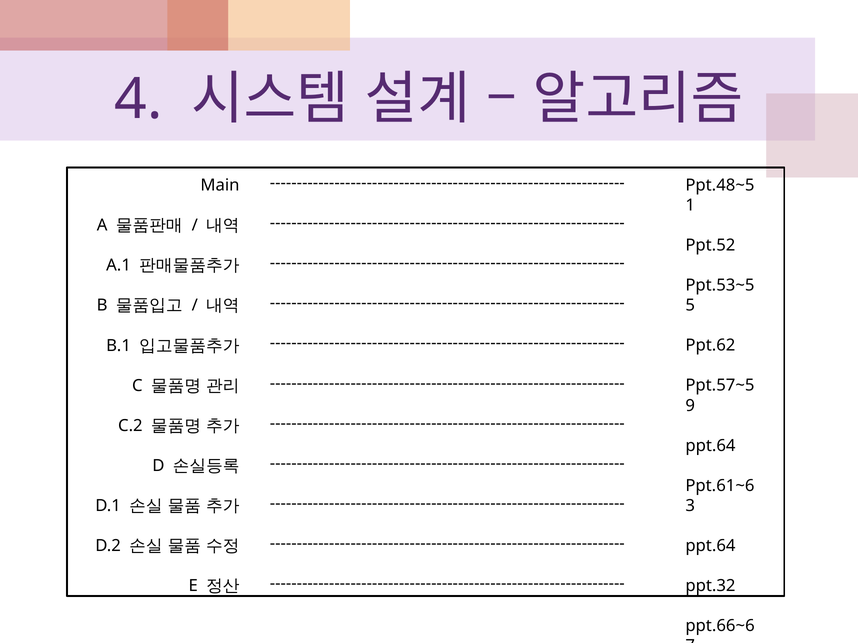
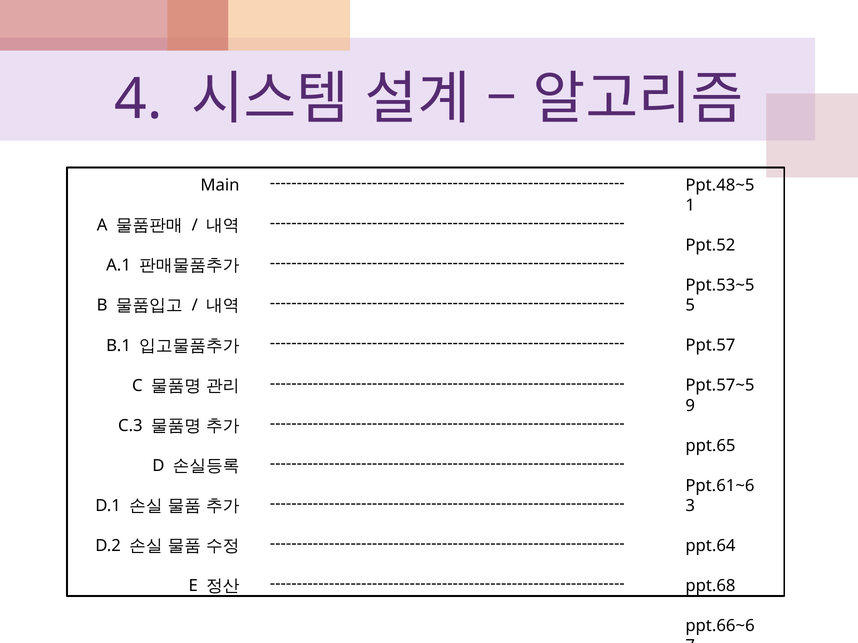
Ppt.62: Ppt.62 -> Ppt.57 (710, 346)
C.2: C.2 -> C.3 (130, 426)
ppt.64: ppt.64 -> ppt.65 (710, 446)
ppt.32: ppt.32 -> ppt.68 (710, 586)
